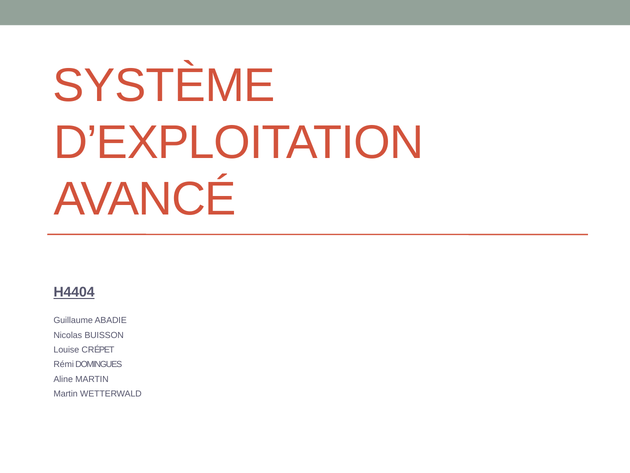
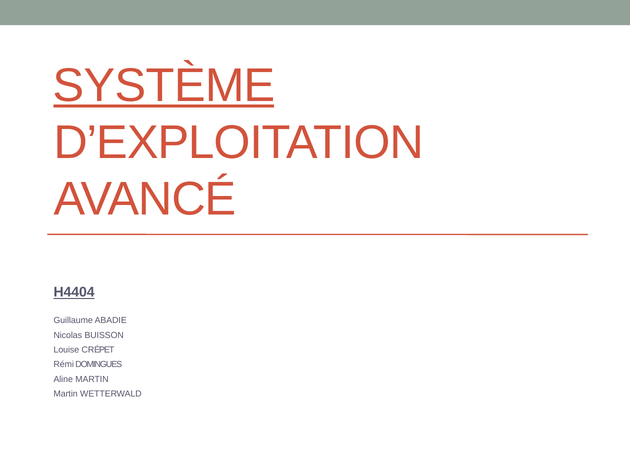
SYSTÈME underline: none -> present (164, 86)
